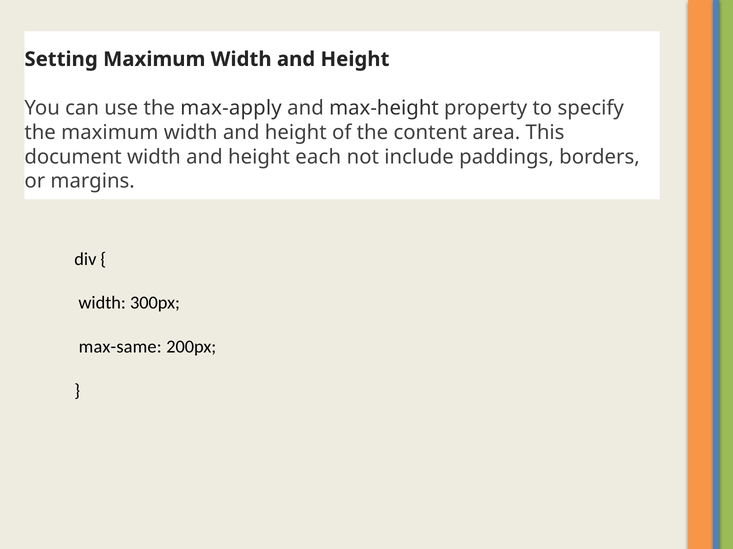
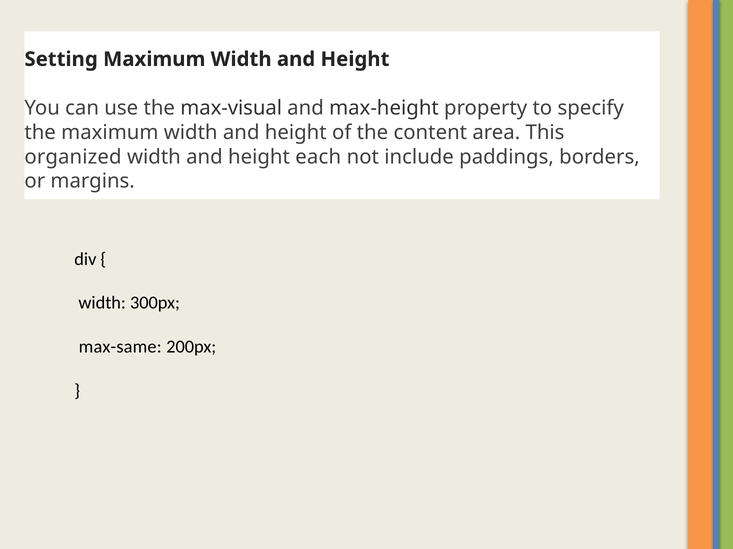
max-apply: max-apply -> max-visual (231, 108)
document: document -> organized (73, 157)
